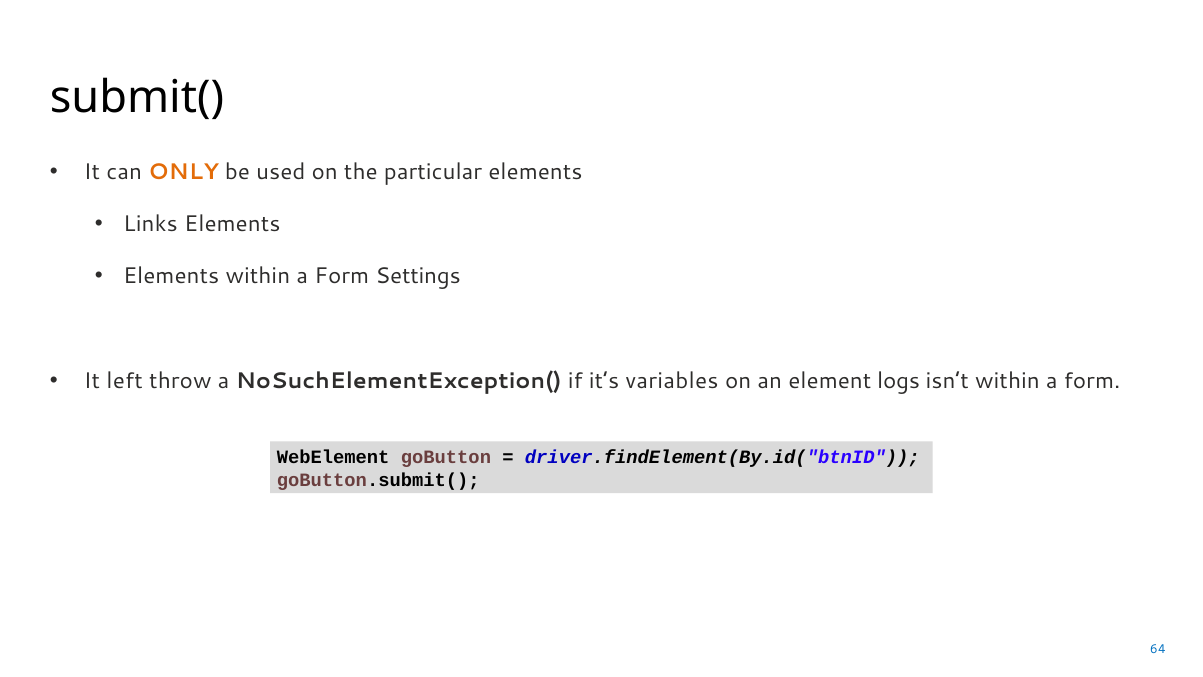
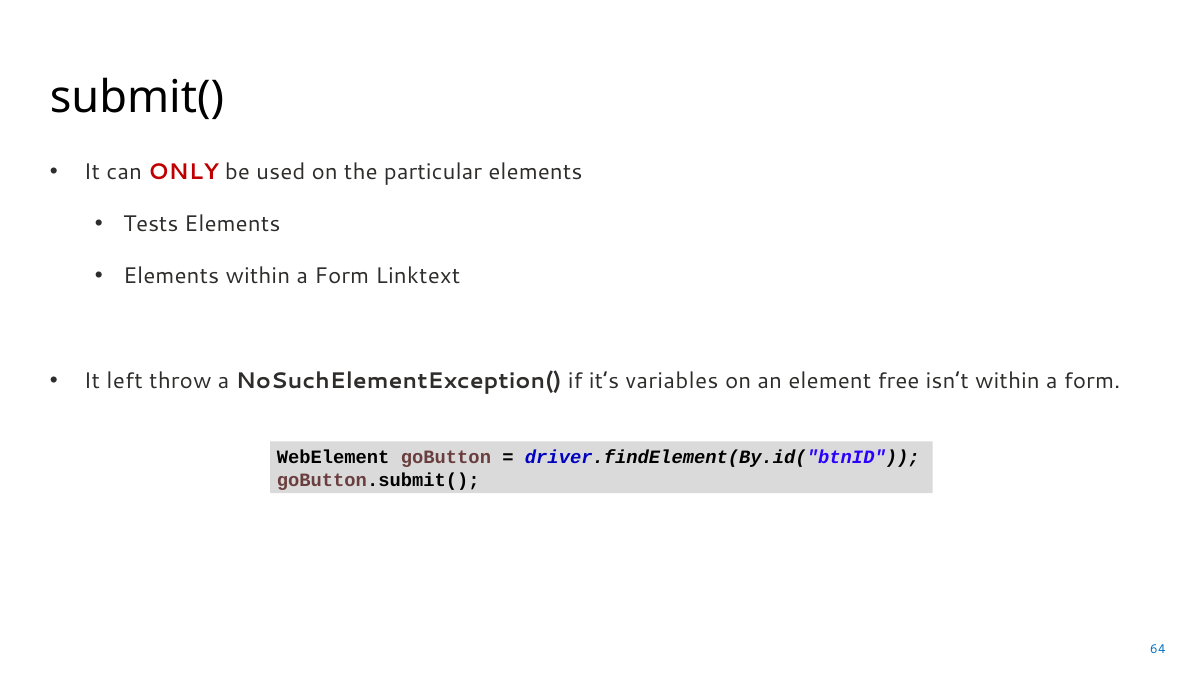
ONLY colour: orange -> red (184, 172)
Links: Links -> Tests (151, 224)
Settings: Settings -> Linktext (418, 276)
logs: logs -> free (899, 381)
